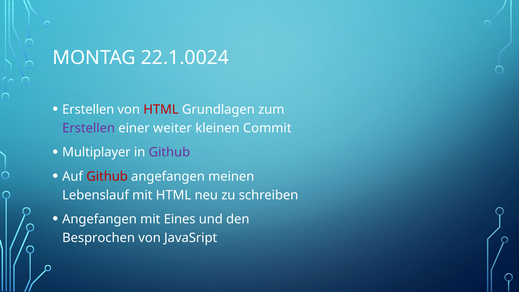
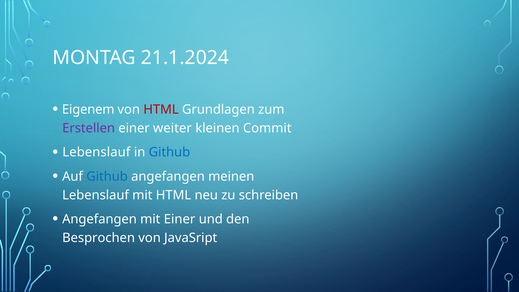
22.1.0024: 22.1.0024 -> 21.1.2024 (185, 58)
Erstellen: Erstellen -> Eigenem (88, 110)
Multiplayer: Multiplayer -> Lebenslauf (96, 152)
Github colour: purple -> blue (169, 152)
Github colour: red -> blue (107, 176)
mit Eines: Eines -> Einer (180, 219)
